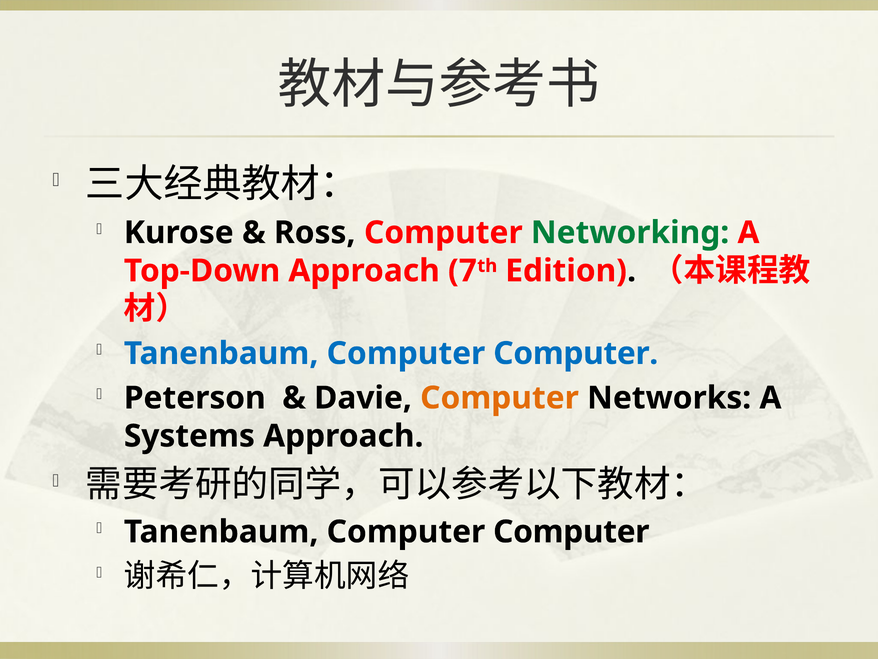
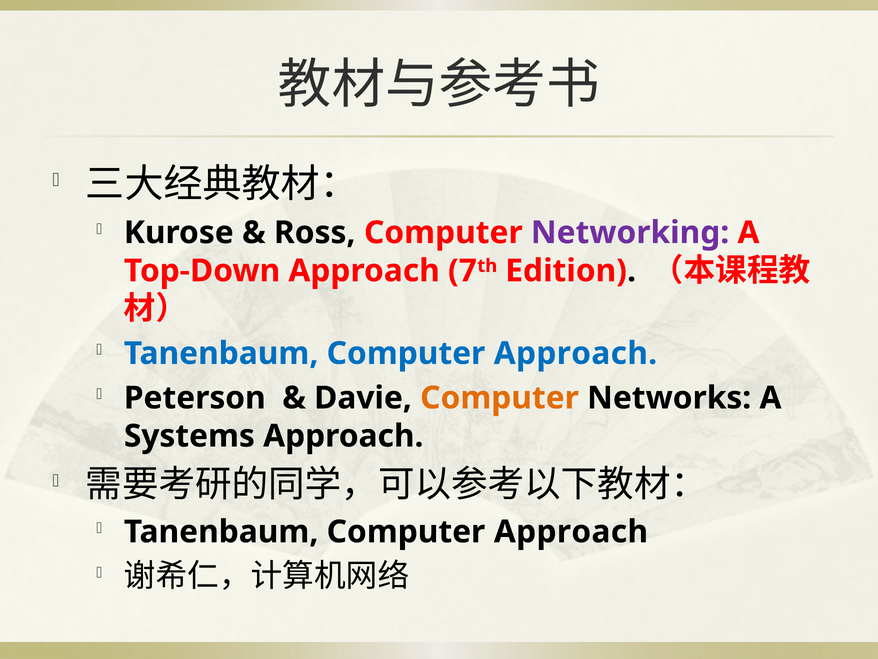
Networking colour: green -> purple (630, 232)
Computer: Computer -> Approach (575, 353)
Computer: Computer -> Approach (571, 531)
